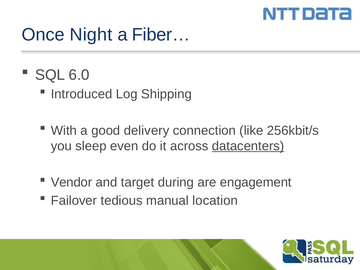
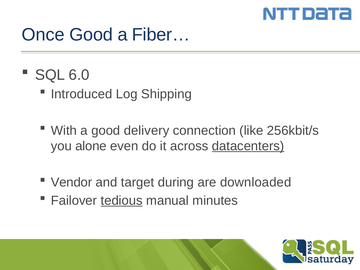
Once Night: Night -> Good (91, 35)
sleep: sleep -> alone (91, 146)
engagement: engagement -> downloaded (256, 182)
tedious underline: none -> present (122, 201)
location: location -> minutes (215, 201)
